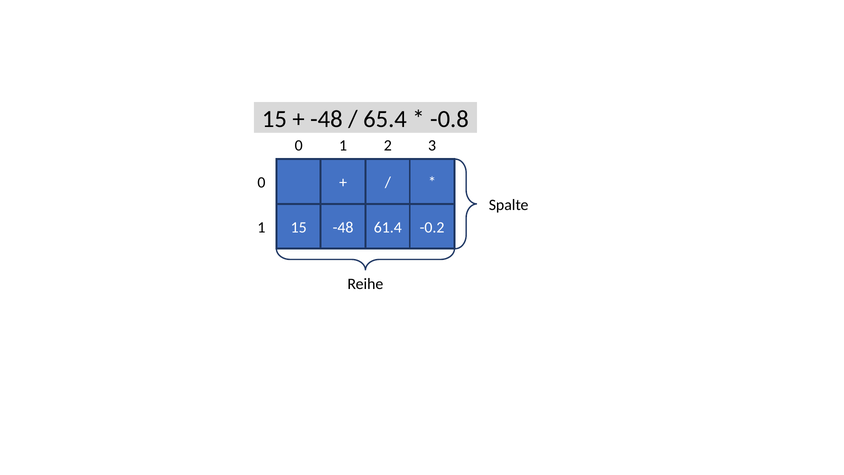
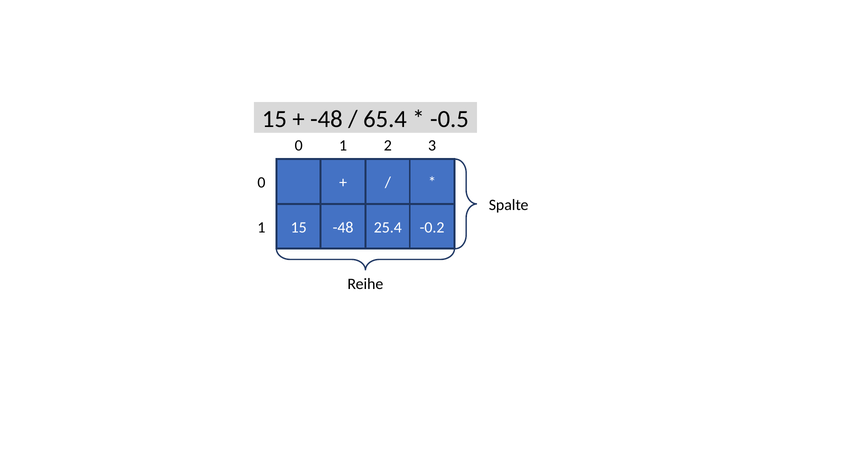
-0.8: -0.8 -> -0.5 (449, 119)
61.4: 61.4 -> 25.4 (388, 227)
